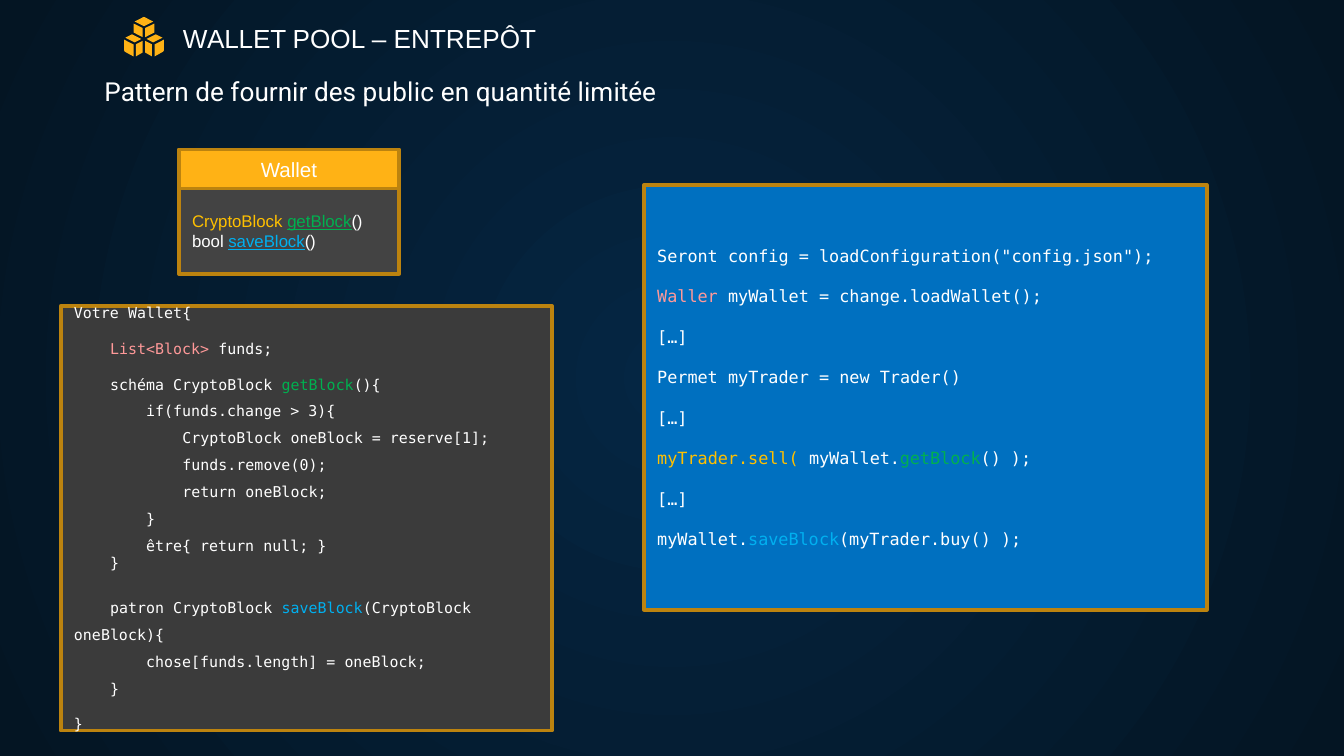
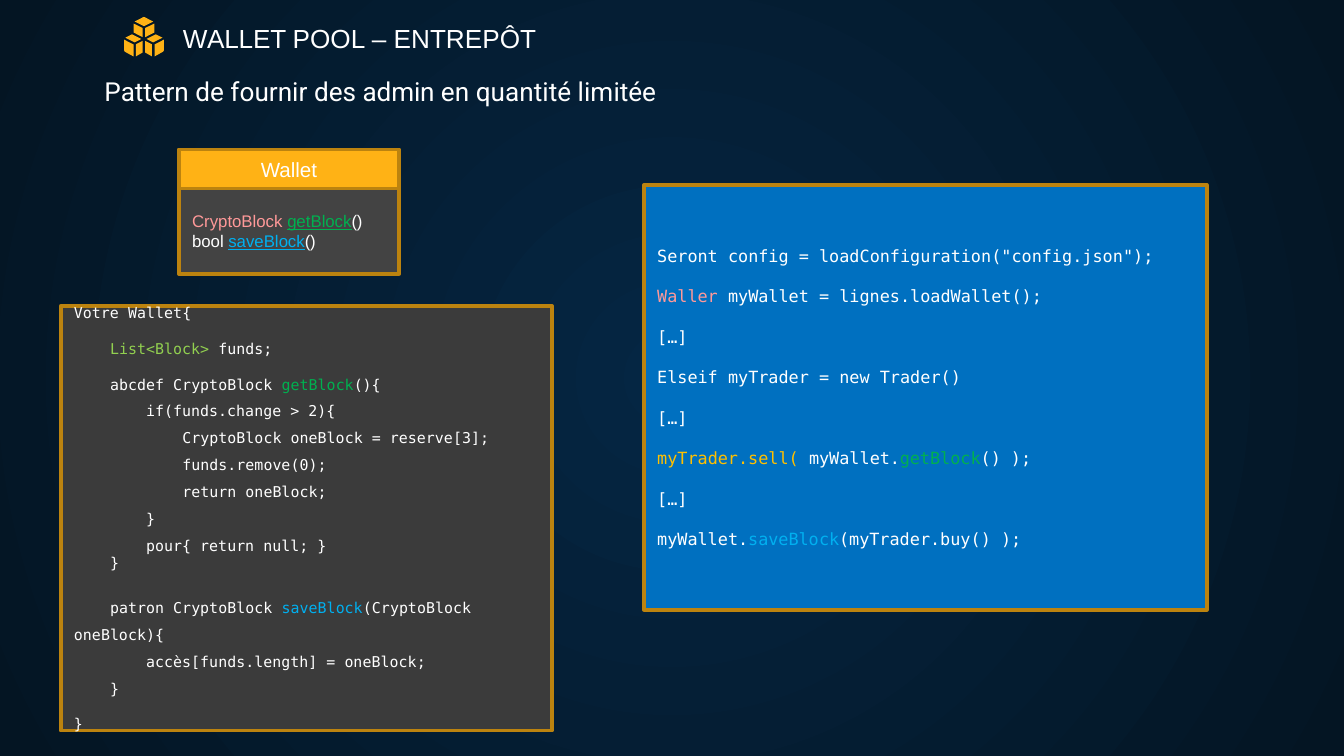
public: public -> admin (399, 92)
CryptoBlock colour: yellow -> pink (237, 222)
change.loadWallet(: change.loadWallet( -> lignes.loadWallet( (941, 297)
List<Block> colour: pink -> light green (160, 349)
Permet: Permet -> Elseif (688, 378)
schéma: schéma -> abcdef (137, 385)
3){: 3){ -> 2){ (322, 412)
reserve[1: reserve[1 -> reserve[3 (439, 439)
être{: être{ -> pour{ (169, 546)
chose[funds.length: chose[funds.length -> accès[funds.length (232, 662)
